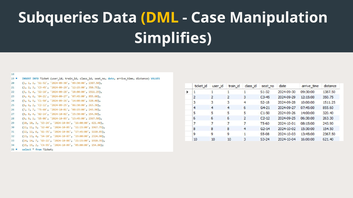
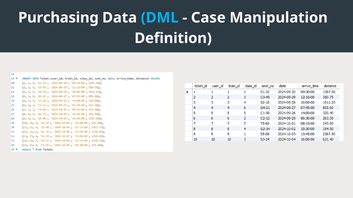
Subqueries: Subqueries -> Purchasing (58, 18)
DML colour: yellow -> light blue (160, 18)
Simplifies: Simplifies -> Definition (173, 38)
